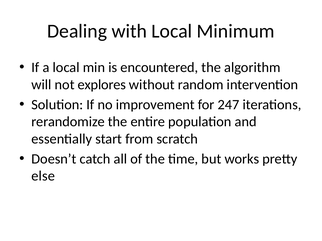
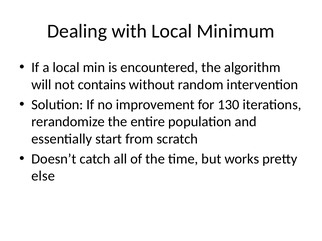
explores: explores -> contains (102, 85)
247: 247 -> 130 (229, 105)
